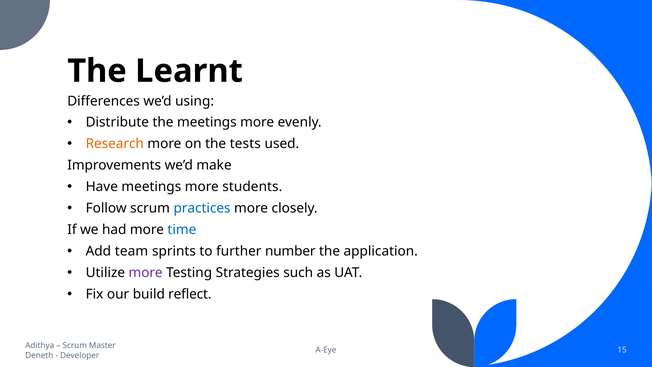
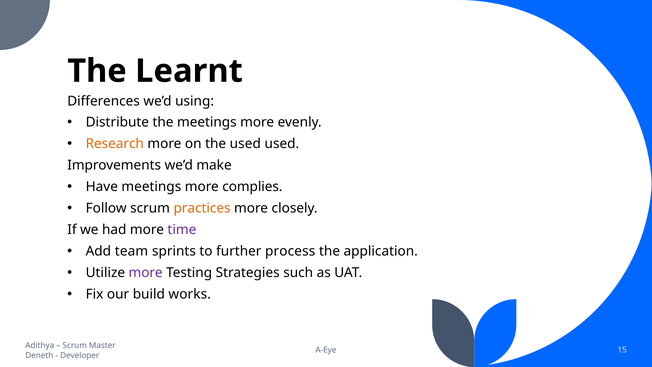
the tests: tests -> used (245, 144)
students: students -> complies (252, 187)
practices colour: blue -> orange (202, 208)
time colour: blue -> purple (182, 230)
number: number -> process (290, 251)
reflect: reflect -> works (190, 294)
